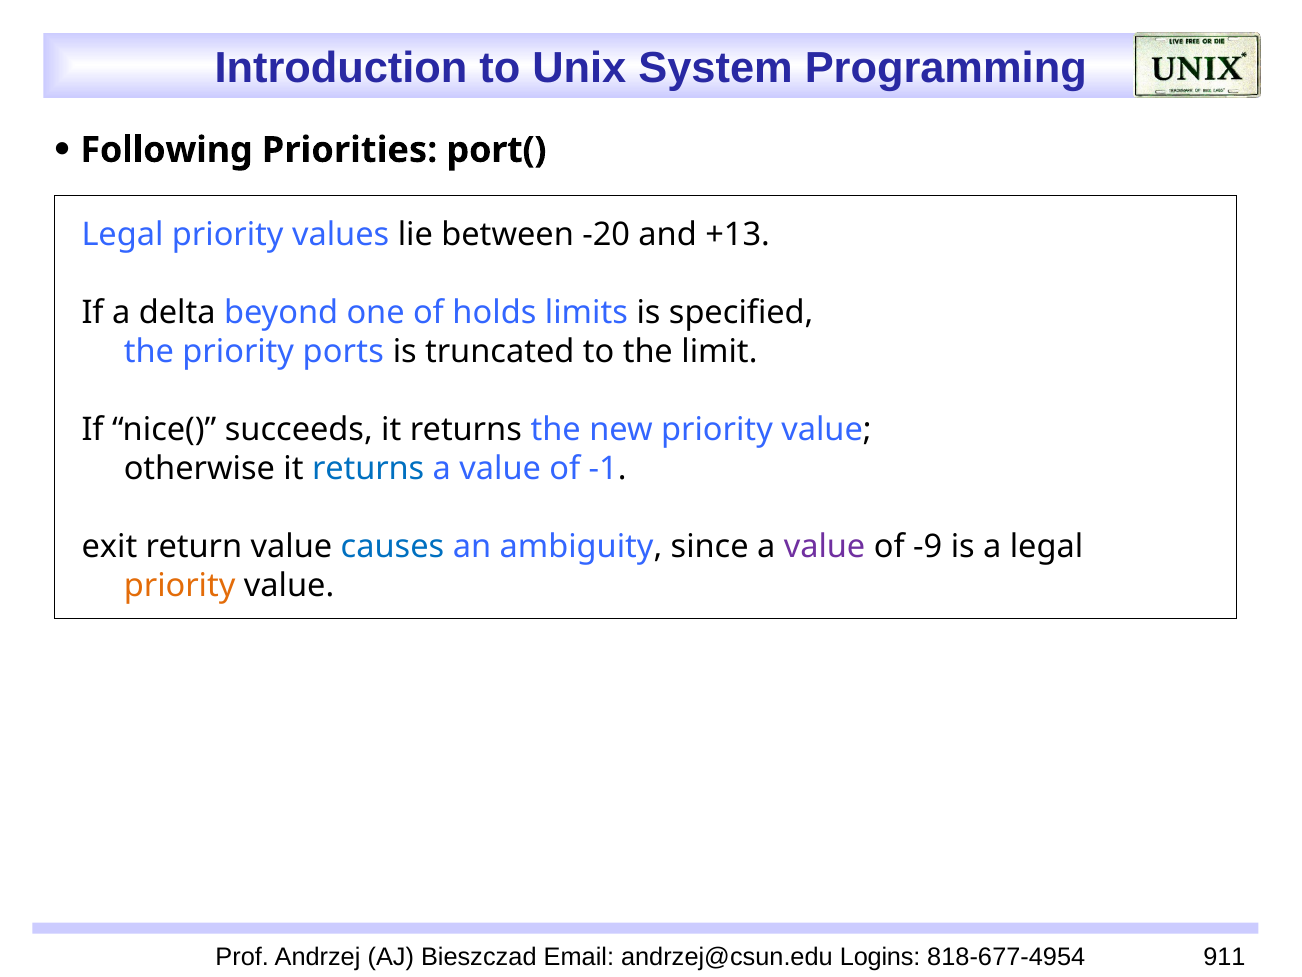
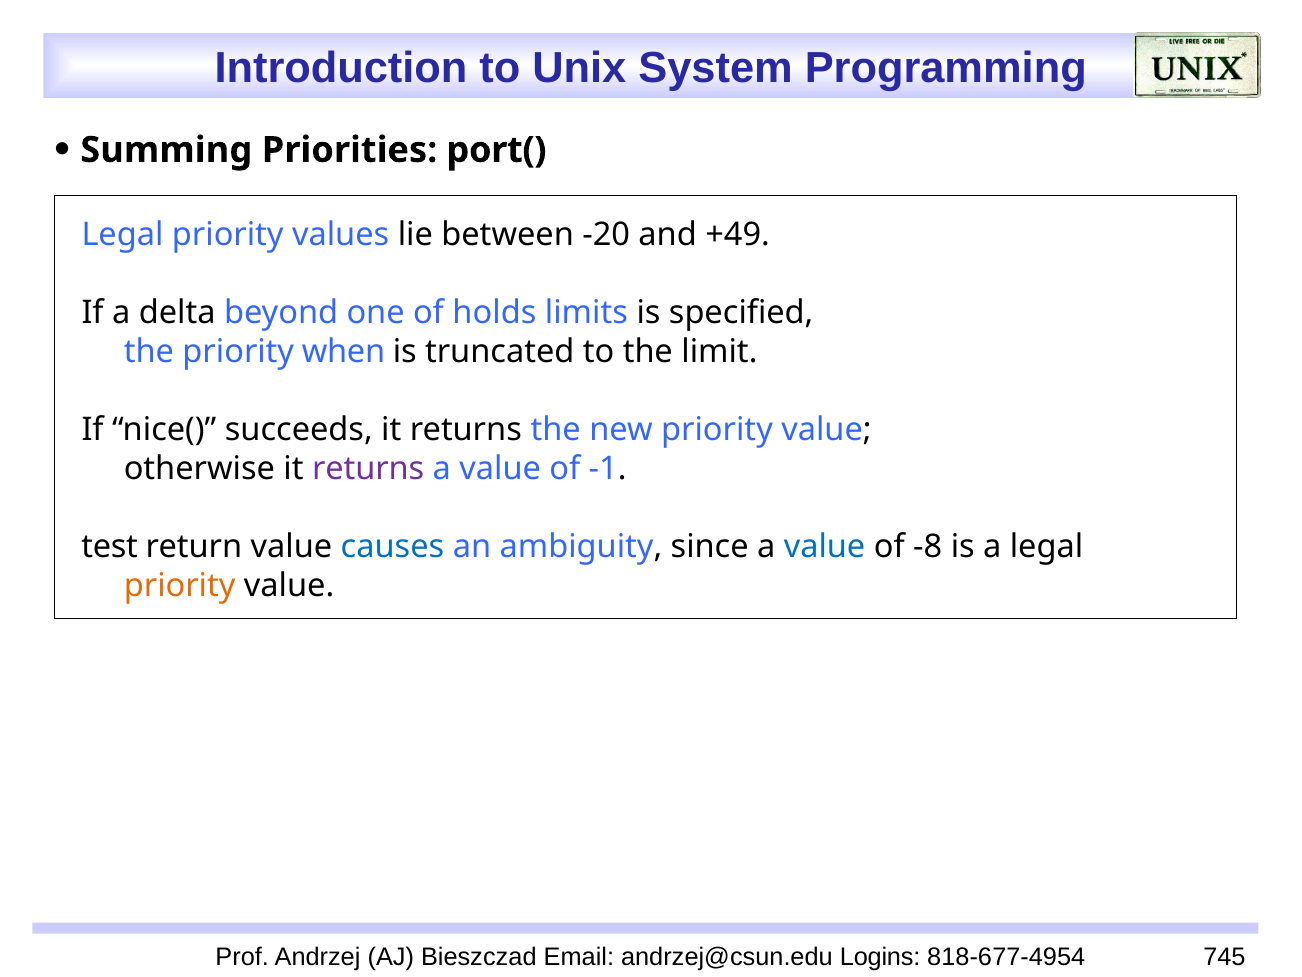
Following: Following -> Summing (166, 150)
+13: +13 -> +49 (738, 234)
ports: ports -> when (344, 352)
returns colour: blue -> purple (368, 469)
exit: exit -> test (110, 547)
value colour: purple -> blue (825, 547)
-9: -9 -> -8 (928, 547)
911: 911 -> 745 (1224, 957)
